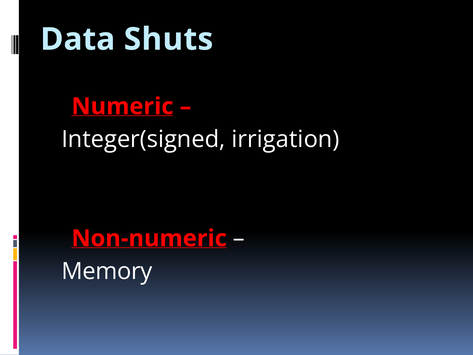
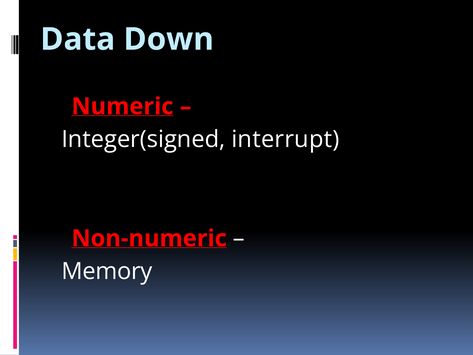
Shuts: Shuts -> Down (169, 39)
irrigation: irrigation -> interrupt (285, 139)
